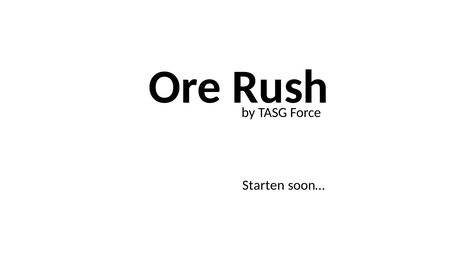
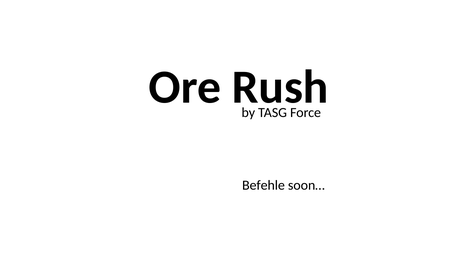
Starten: Starten -> Befehle (263, 186)
